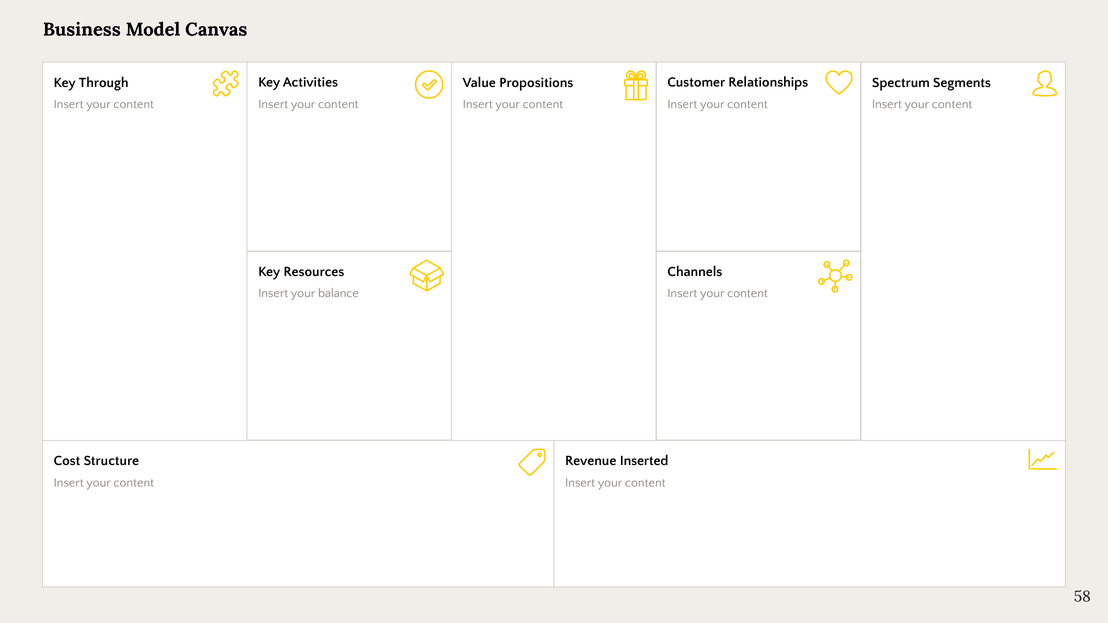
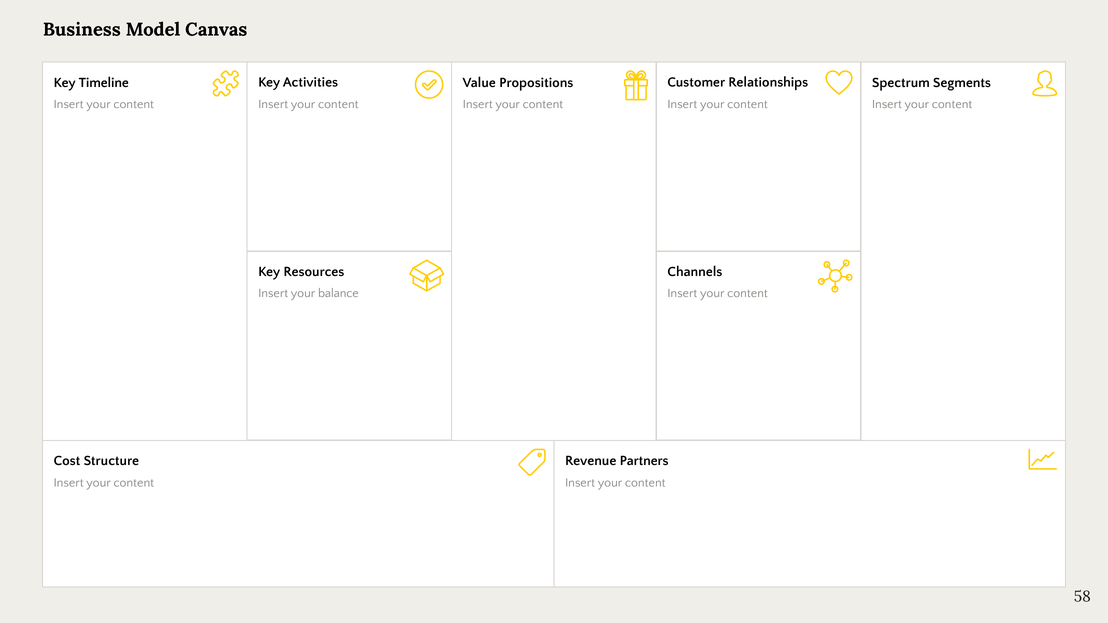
Through: Through -> Timeline (104, 82)
Inserted: Inserted -> Partners (644, 461)
